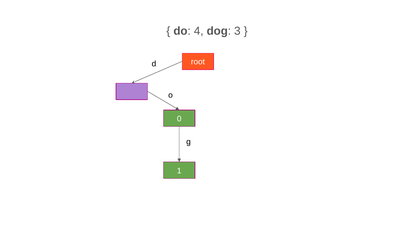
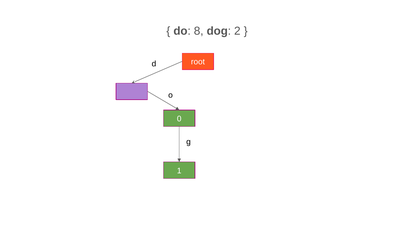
4: 4 -> 8 (199, 31)
3: 3 -> 2 (237, 31)
